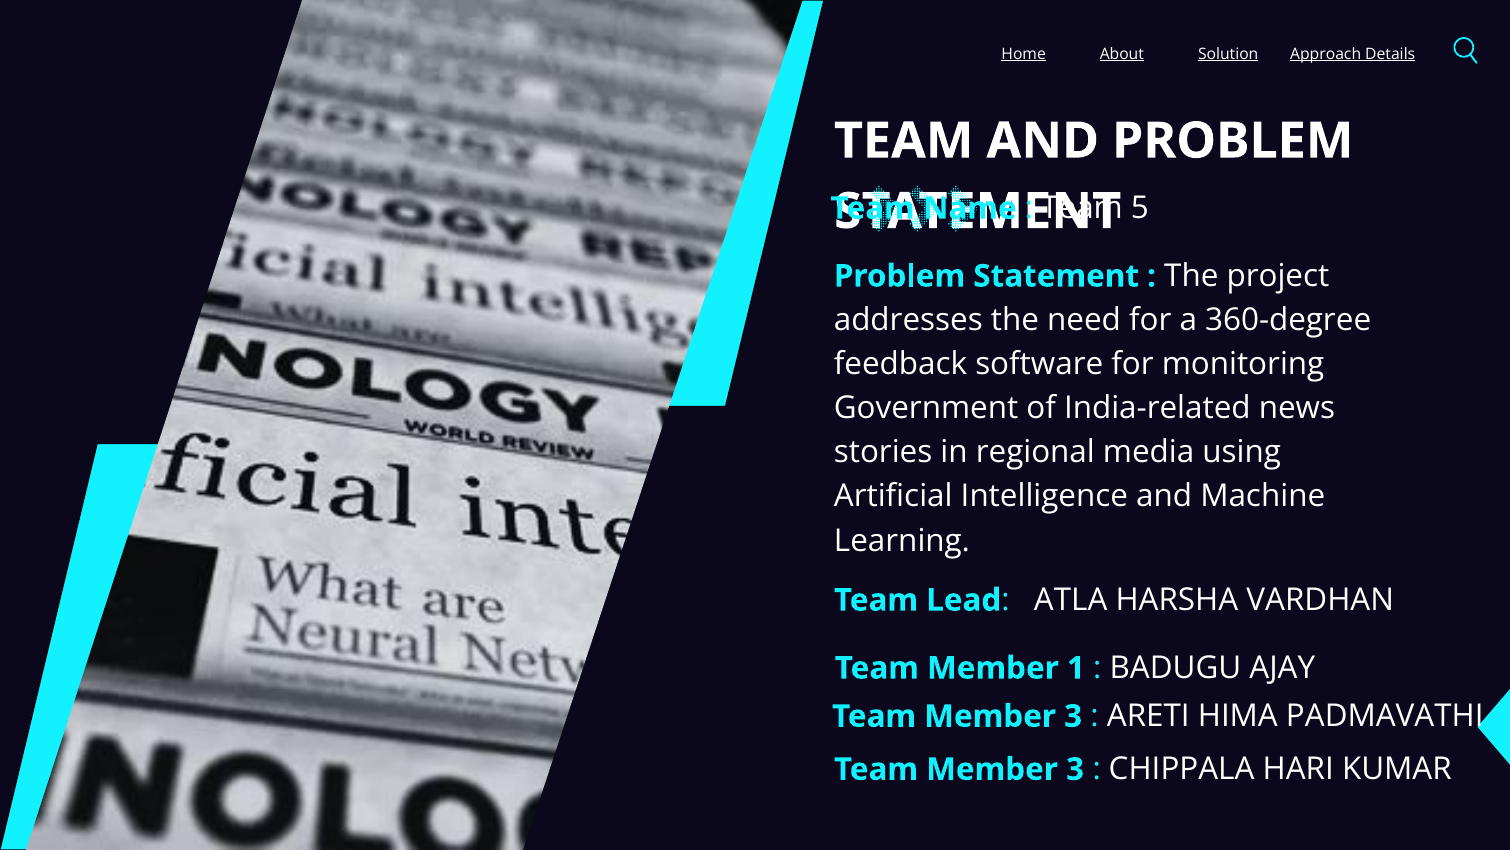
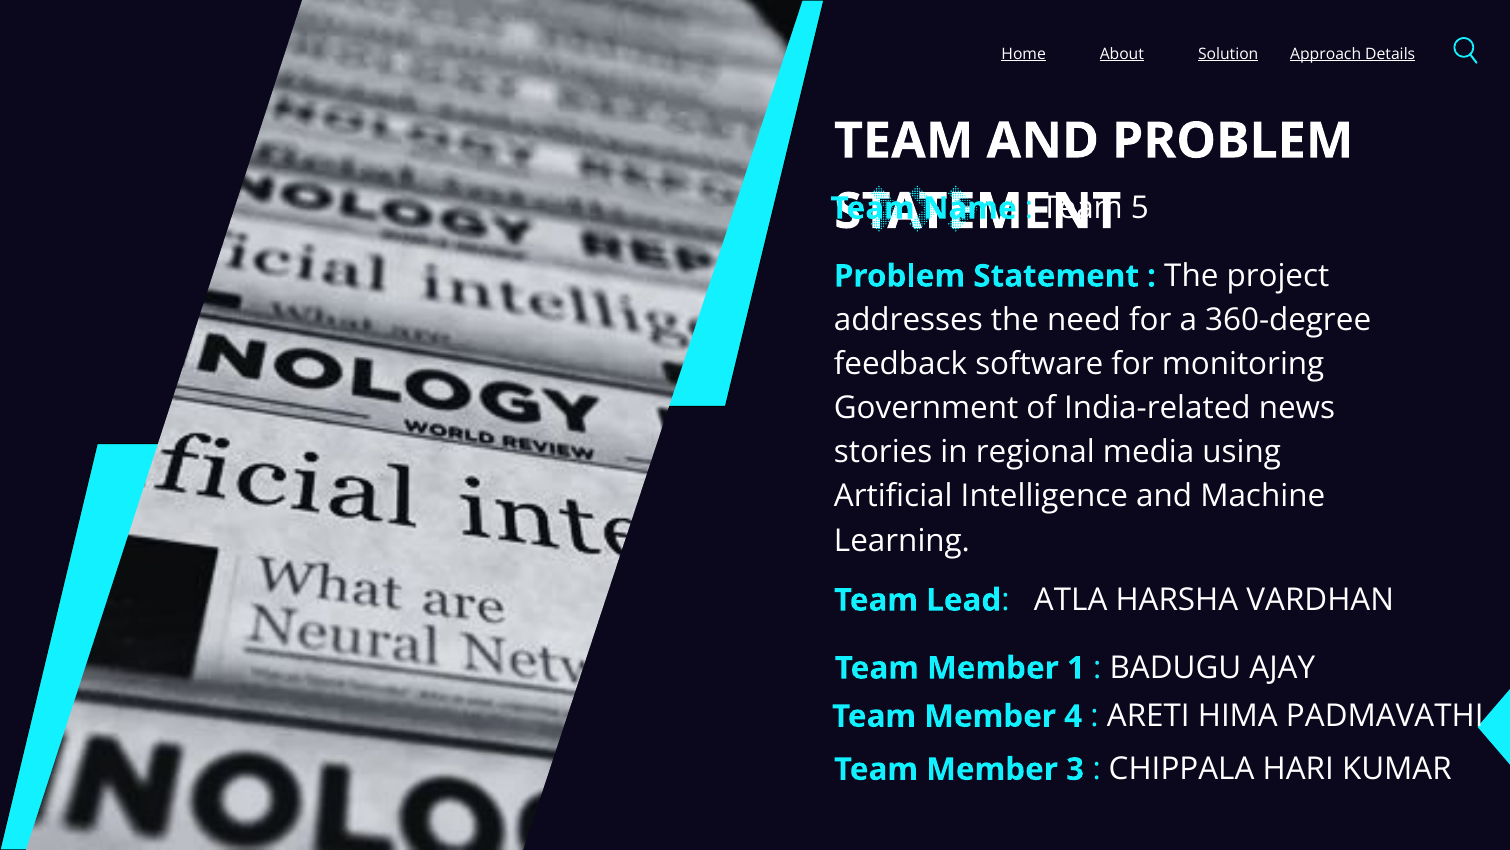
3: 3 -> 4 (1073, 716)
